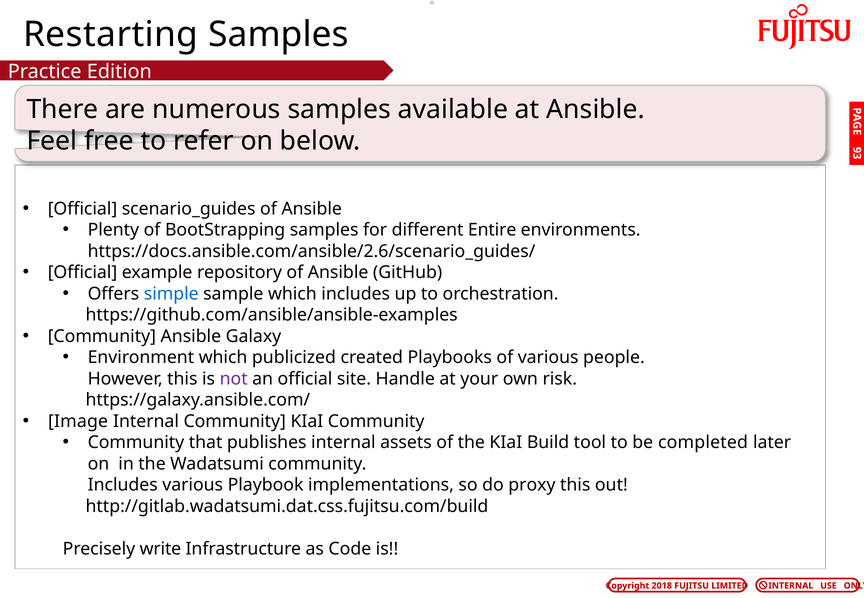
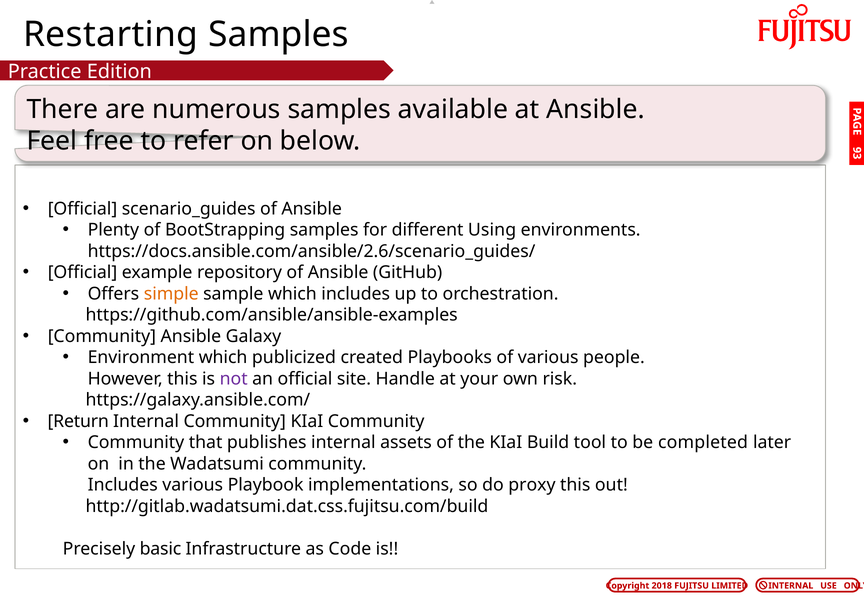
Entire: Entire -> Using (492, 230)
simple colour: blue -> orange (171, 294)
Image: Image -> Return (78, 421)
write: write -> basic (160, 549)
